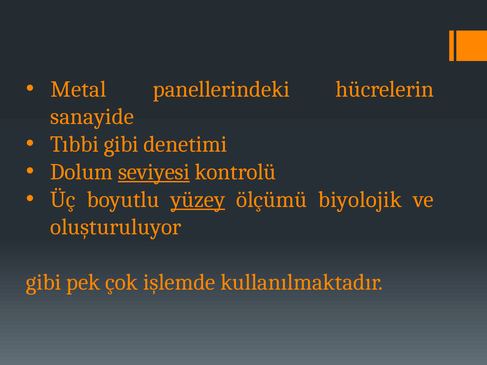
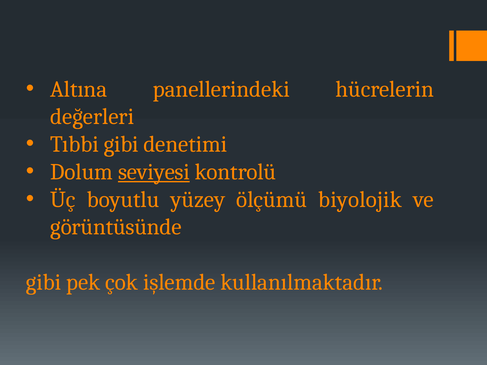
Metal: Metal -> Altına (79, 89)
sanayide: sanayide -> değerleri (92, 117)
yüzey underline: present -> none (198, 200)
oluşturuluyor: oluşturuluyor -> görüntüsünde (116, 227)
